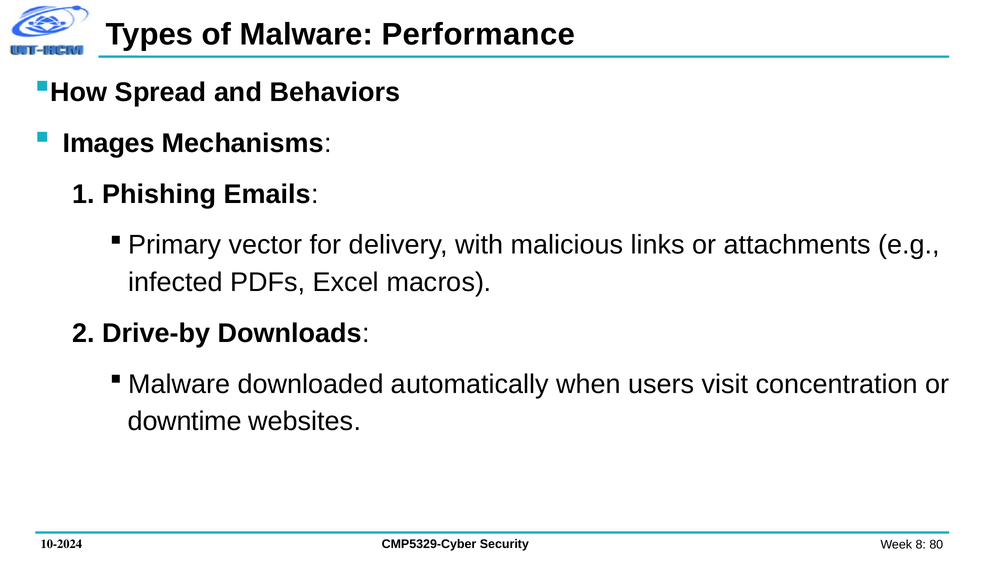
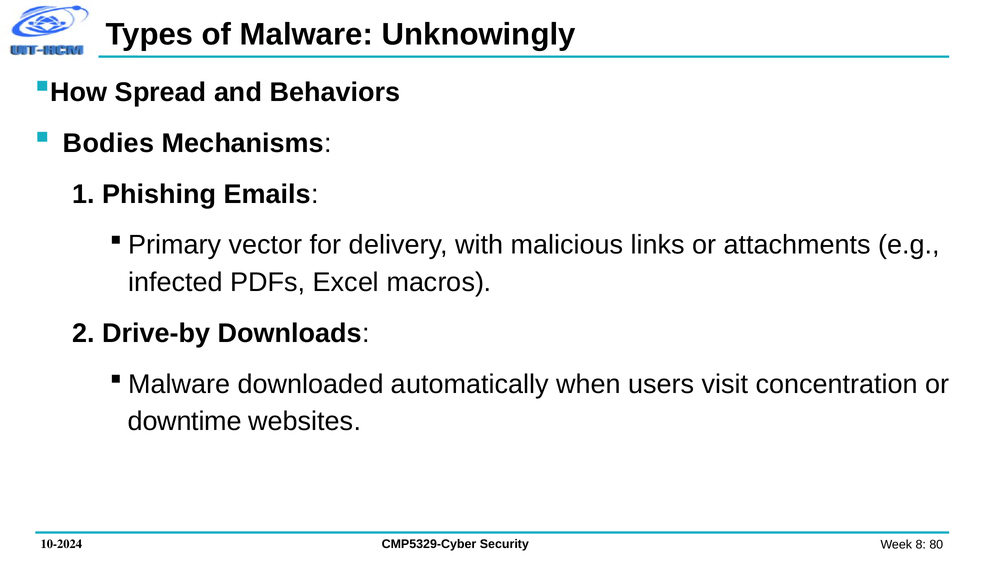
Performance: Performance -> Unknowingly (479, 35)
Images: Images -> Bodies (109, 143)
